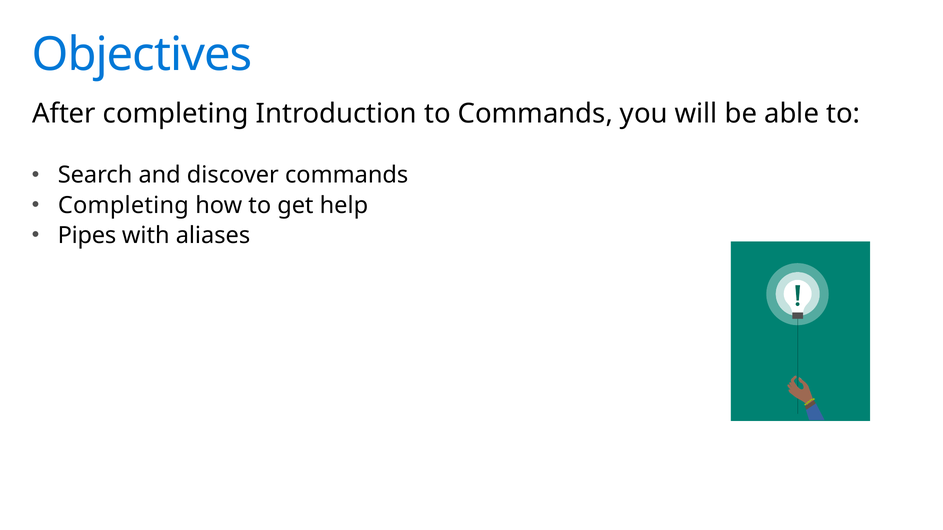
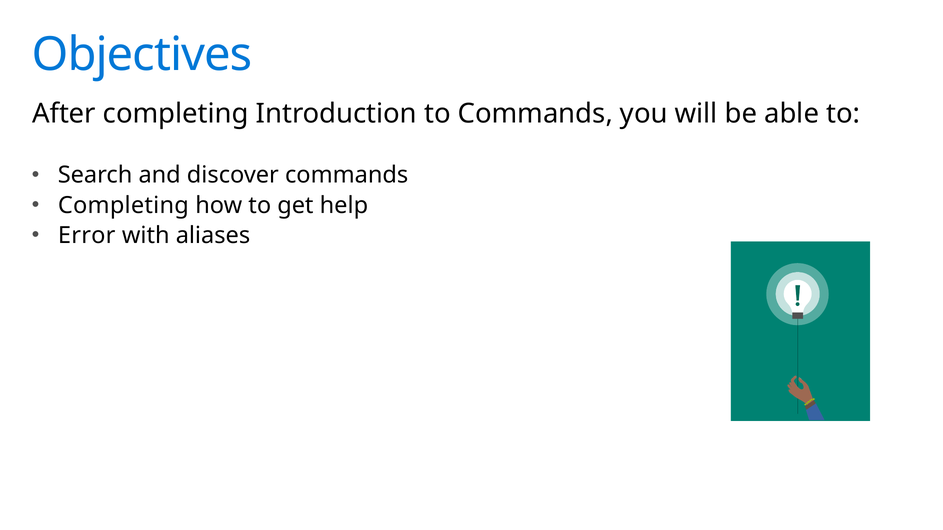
Pipes: Pipes -> Error (87, 236)
